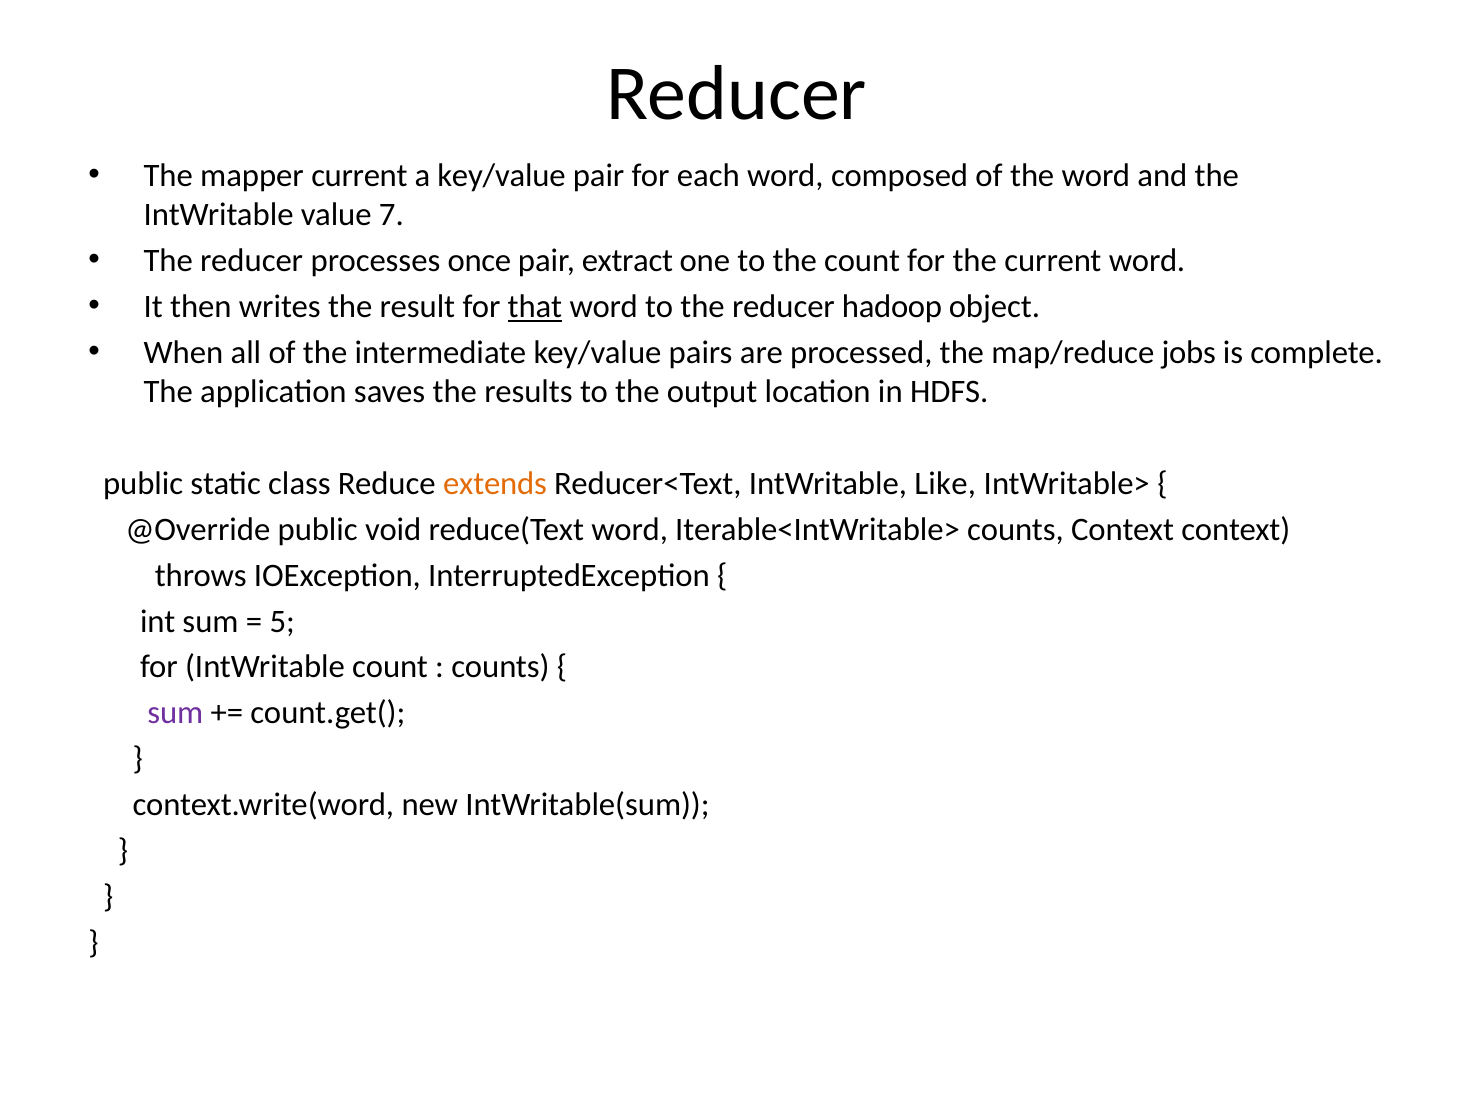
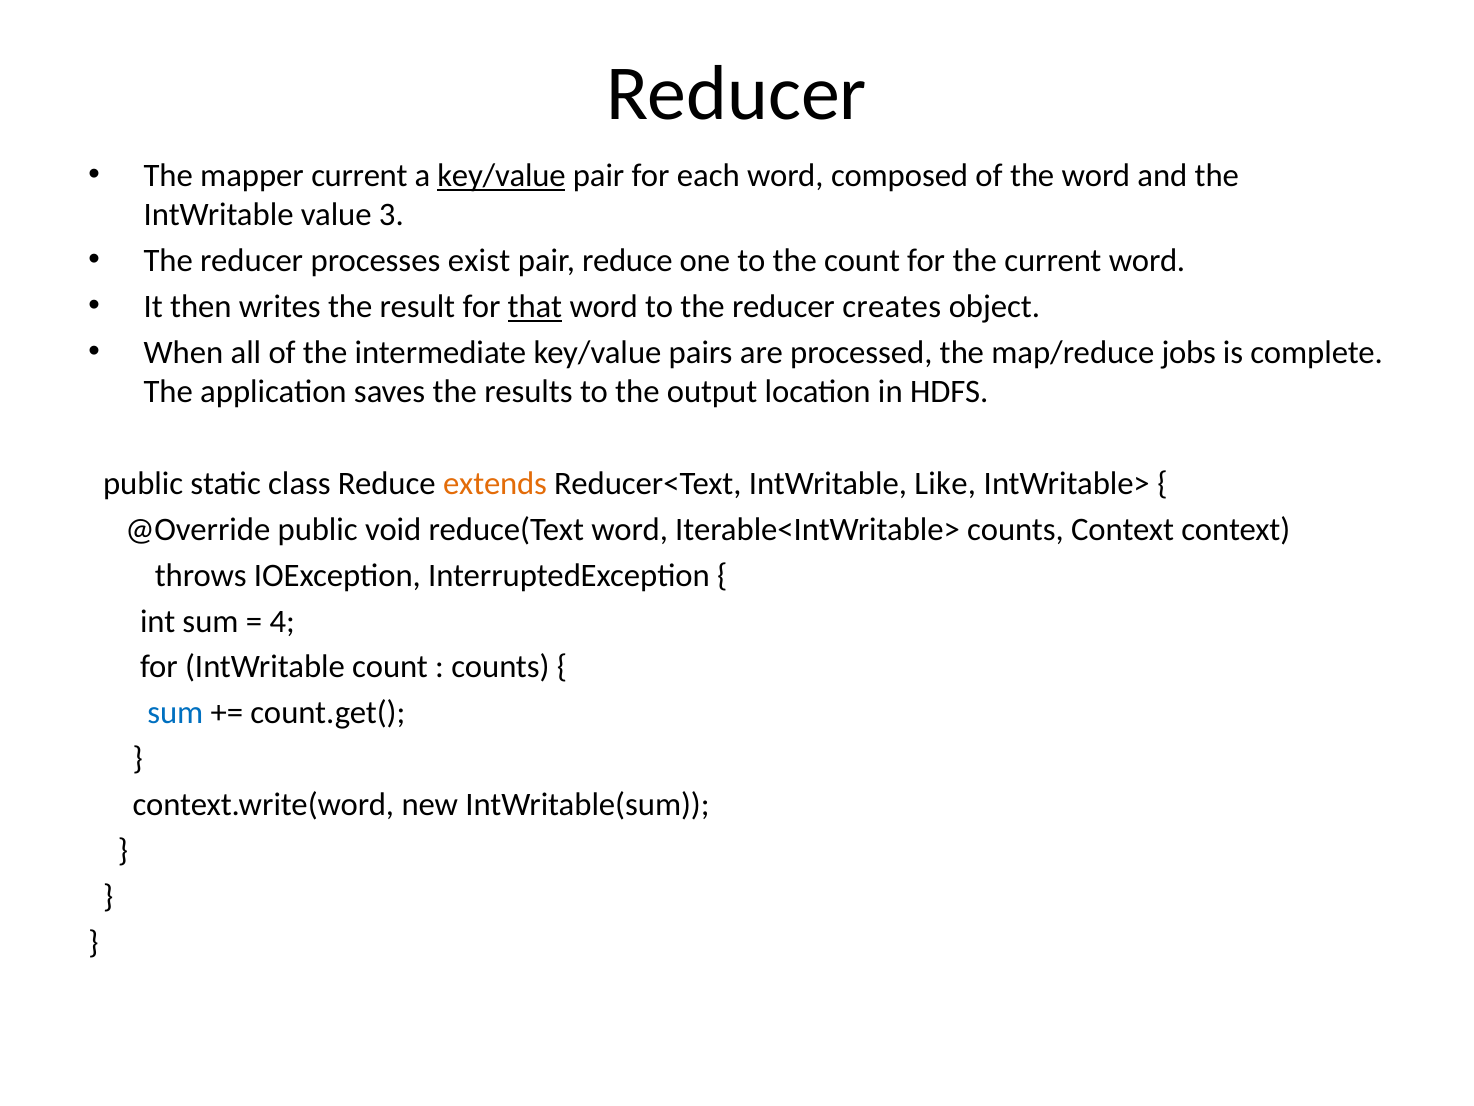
key/value underline: none -> present (502, 176)
7: 7 -> 3 (391, 215)
once: once -> exist (479, 261)
pair extract: extract -> reduce (627, 261)
hadoop: hadoop -> creates (892, 307)
5: 5 -> 4 (282, 621)
sum colour: purple -> blue (175, 713)
